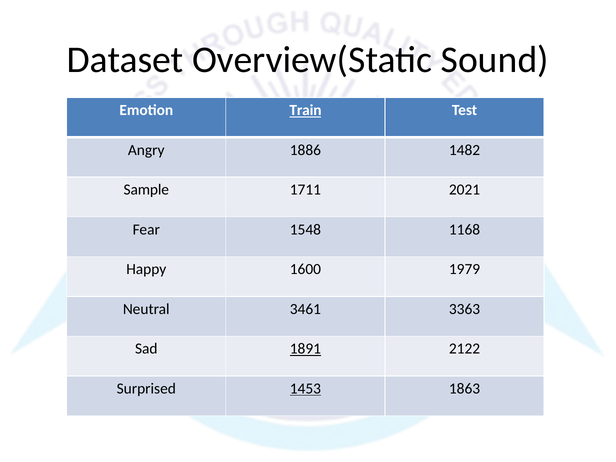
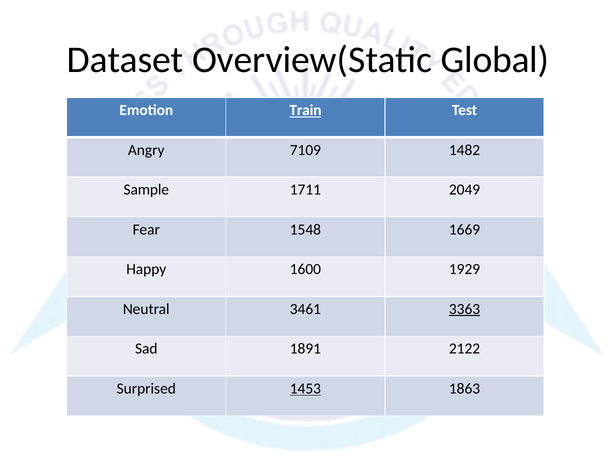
Sound: Sound -> Global (495, 60)
1886: 1886 -> 7109 (305, 150)
2021: 2021 -> 2049 (465, 190)
1168: 1168 -> 1669 (465, 230)
1979: 1979 -> 1929 (465, 269)
3363 underline: none -> present (465, 309)
1891 underline: present -> none (305, 349)
